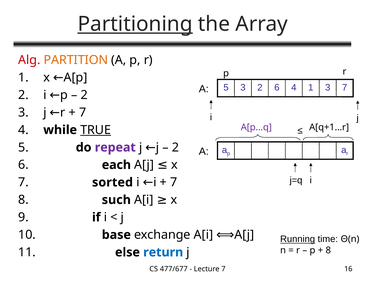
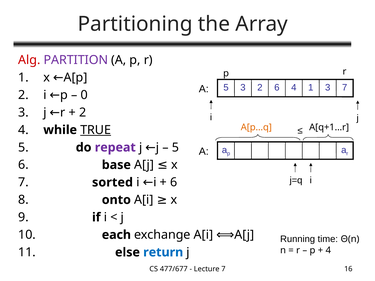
Partitioning underline: present -> none (135, 24)
PARTITION colour: orange -> purple (76, 60)
2: 2 -> 0 (84, 95)
7: 7 -> 2 (83, 113)
A[p…q colour: purple -> orange (256, 127)
2: 2 -> 5 (176, 148)
each: each -> base (116, 165)
7: 7 -> 6 (174, 183)
such: such -> onto (116, 200)
base: base -> each (116, 235)
Running underline: present -> none (298, 239)
8: 8 -> 4 (328, 251)
